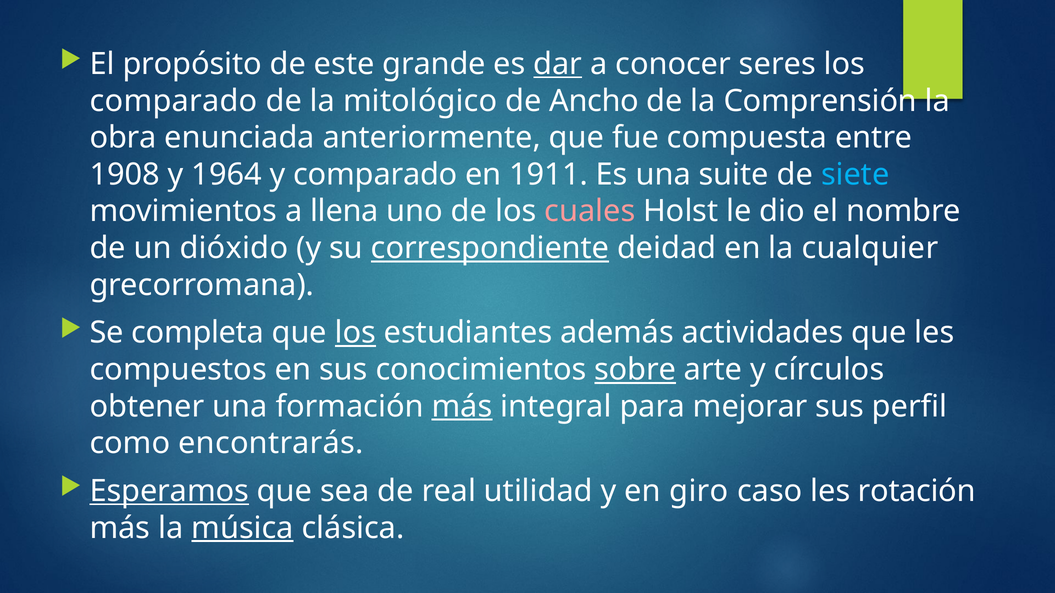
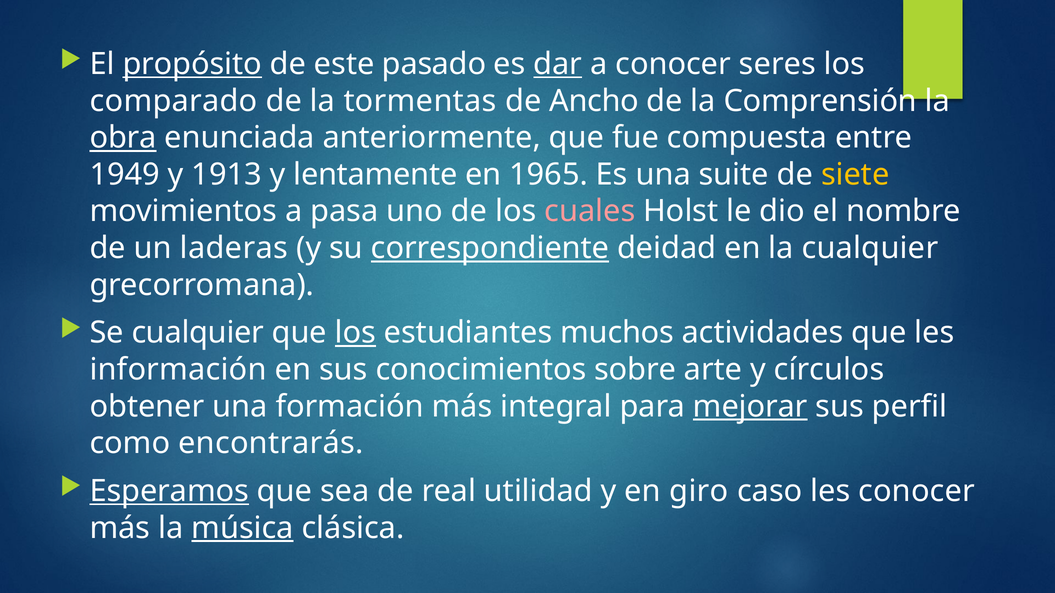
propósito underline: none -> present (192, 64)
grande: grande -> pasado (434, 64)
mitológico: mitológico -> tormentas (420, 101)
obra underline: none -> present (123, 138)
1908: 1908 -> 1949 (125, 175)
1964: 1964 -> 1913 (227, 175)
y comparado: comparado -> lentamente (375, 175)
1911: 1911 -> 1965 (549, 175)
siete colour: light blue -> yellow (855, 175)
llena: llena -> pasa (344, 211)
dióxido: dióxido -> laderas (234, 248)
Se completa: completa -> cualquier (198, 333)
además: además -> muchos (617, 333)
compuestos: compuestos -> información (178, 370)
sobre underline: present -> none (635, 370)
más underline: present -> none (462, 407)
mejorar underline: none -> present (750, 407)
les rotación: rotación -> conocer (917, 491)
